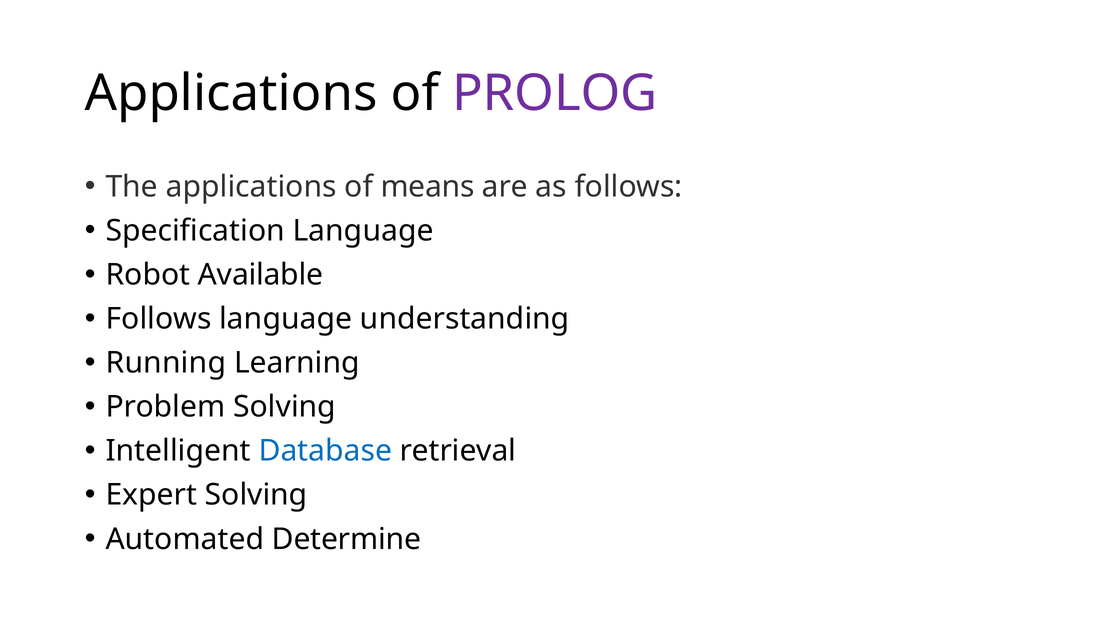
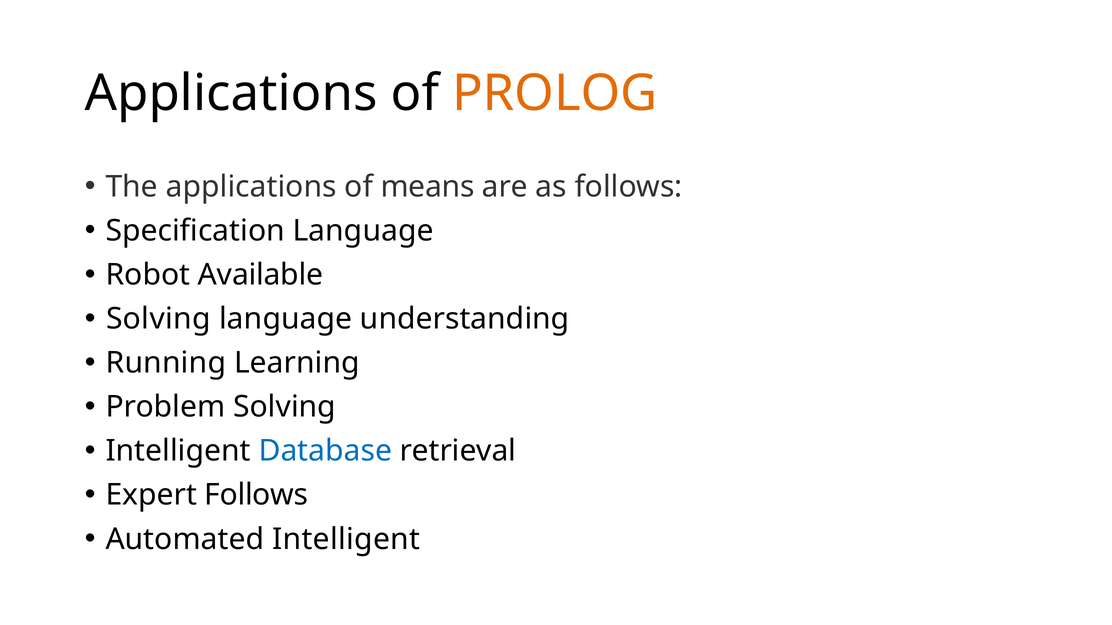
PROLOG colour: purple -> orange (555, 93)
Follows: Follows -> Solving (158, 319)
Expert Solving: Solving -> Follows (256, 495)
Automated Determine: Determine -> Intelligent (346, 540)
